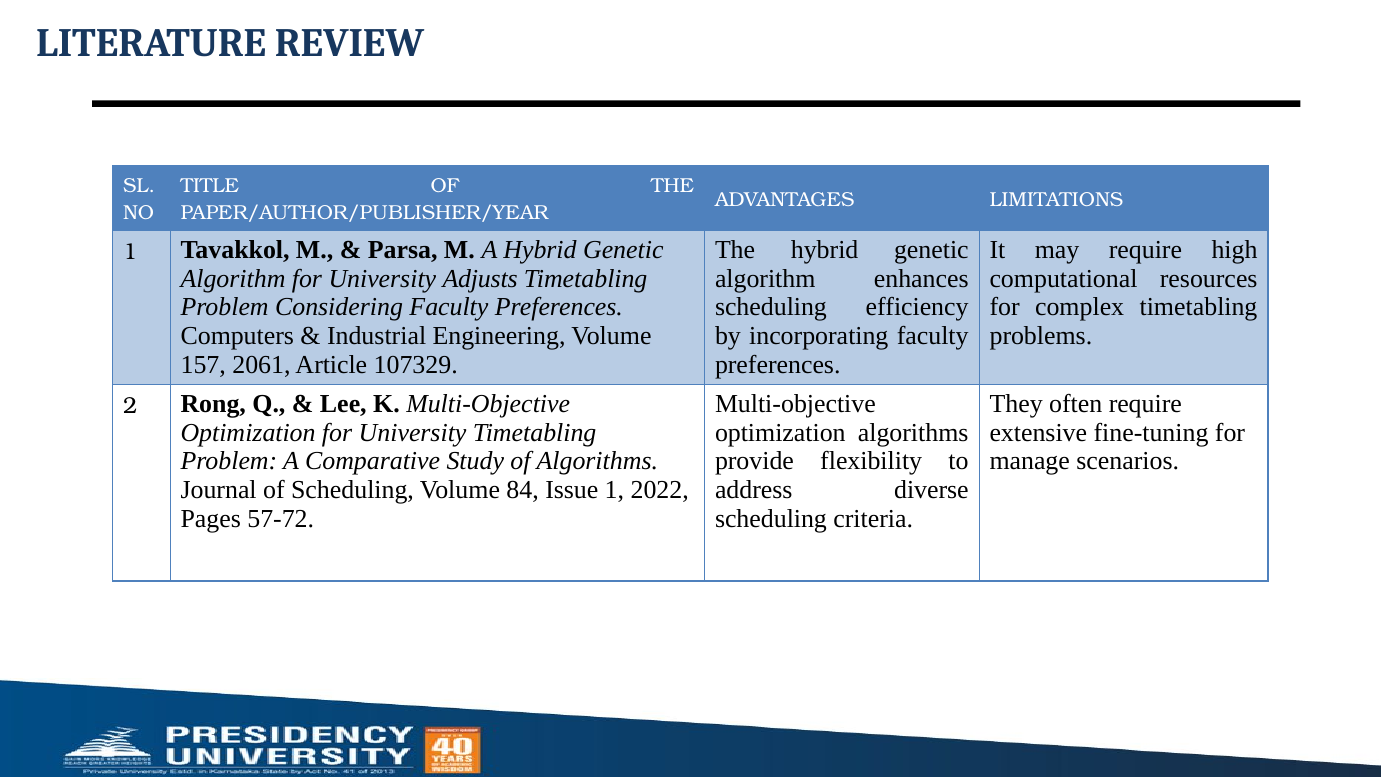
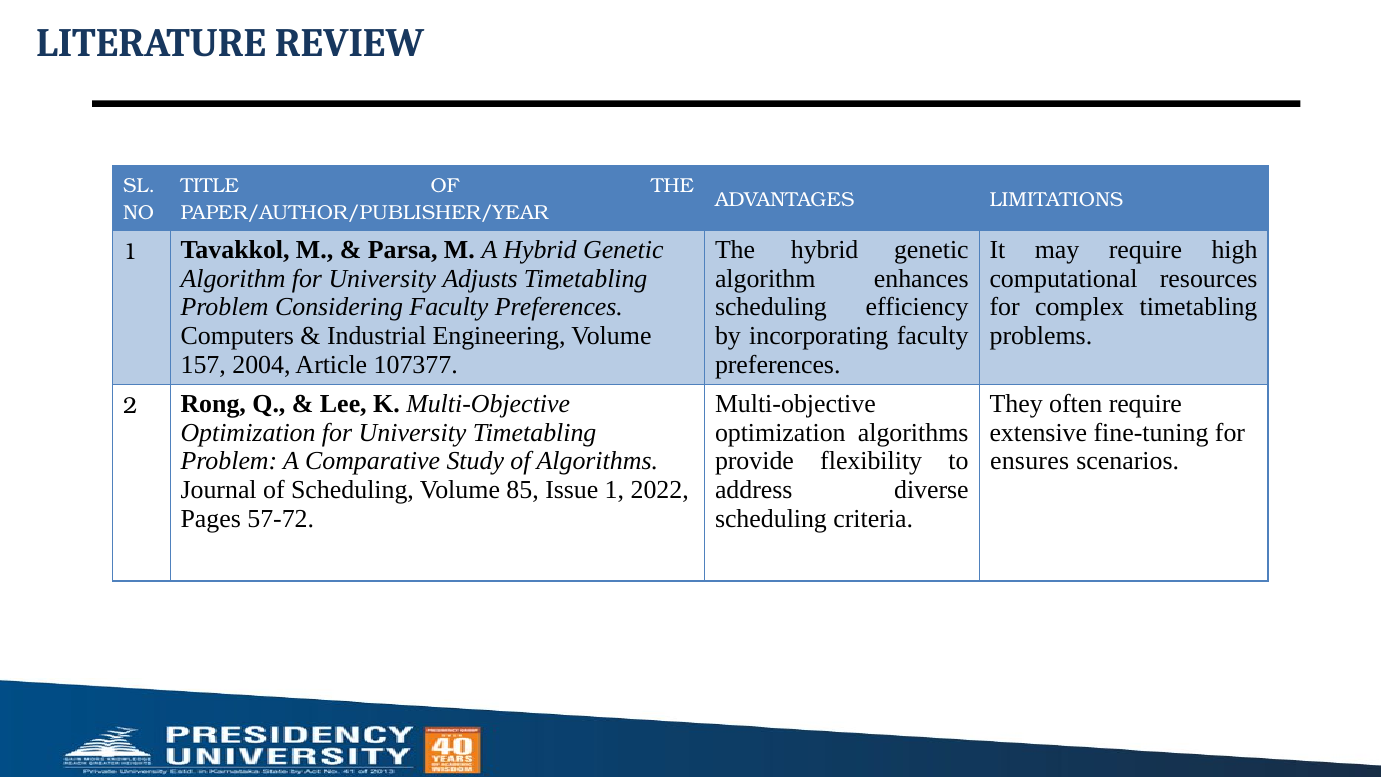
2061: 2061 -> 2004 (261, 365)
107329: 107329 -> 107377 (416, 365)
manage: manage -> ensures (1030, 461)
84: 84 -> 85 (523, 490)
